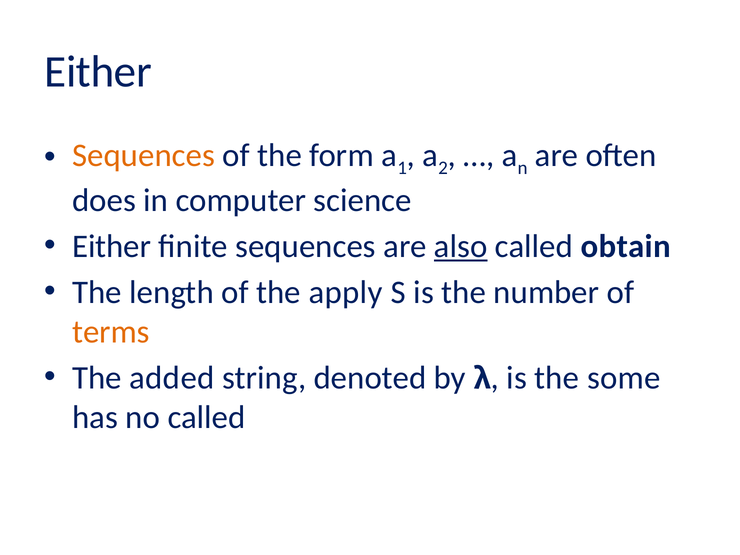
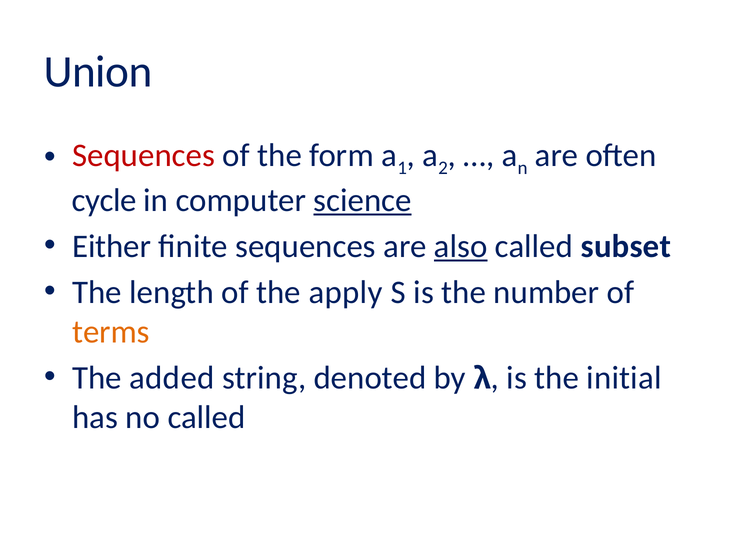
Either: Either -> Union (98, 72)
Sequences colour: orange -> red (144, 155)
does: does -> cycle (104, 200)
science underline: none -> present (363, 200)
obtain: obtain -> subset (626, 246)
some: some -> initial (624, 378)
